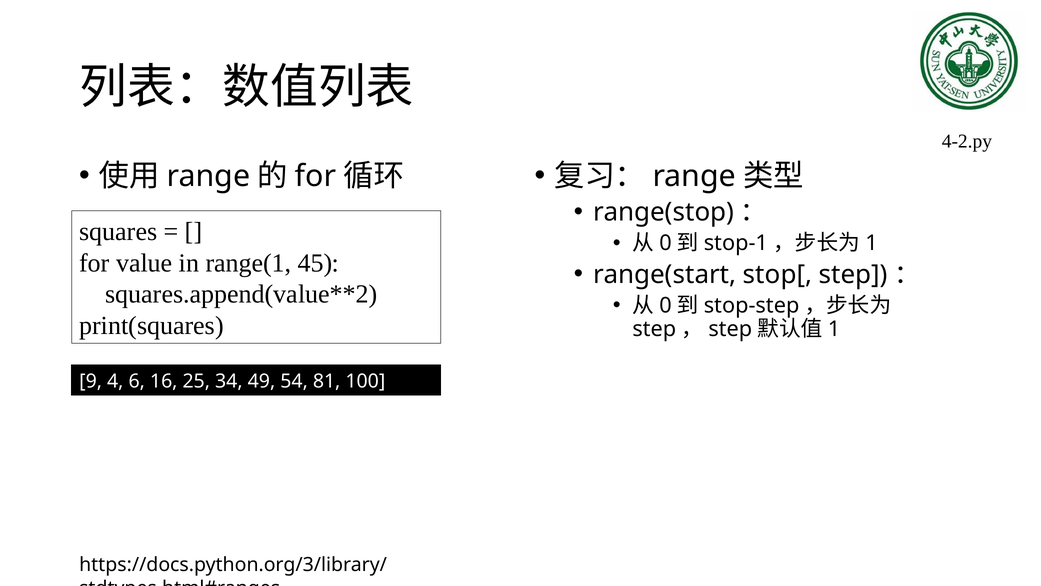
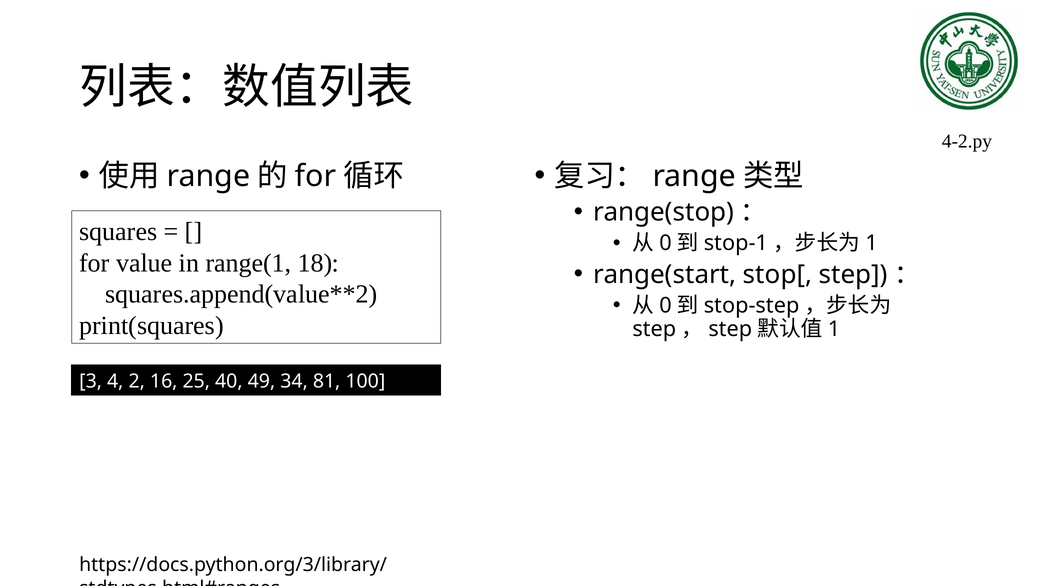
45: 45 -> 18 (319, 263)
9: 9 -> 3 (91, 381)
6: 6 -> 2 (137, 381)
34: 34 -> 40 (229, 381)
54: 54 -> 34 (294, 381)
